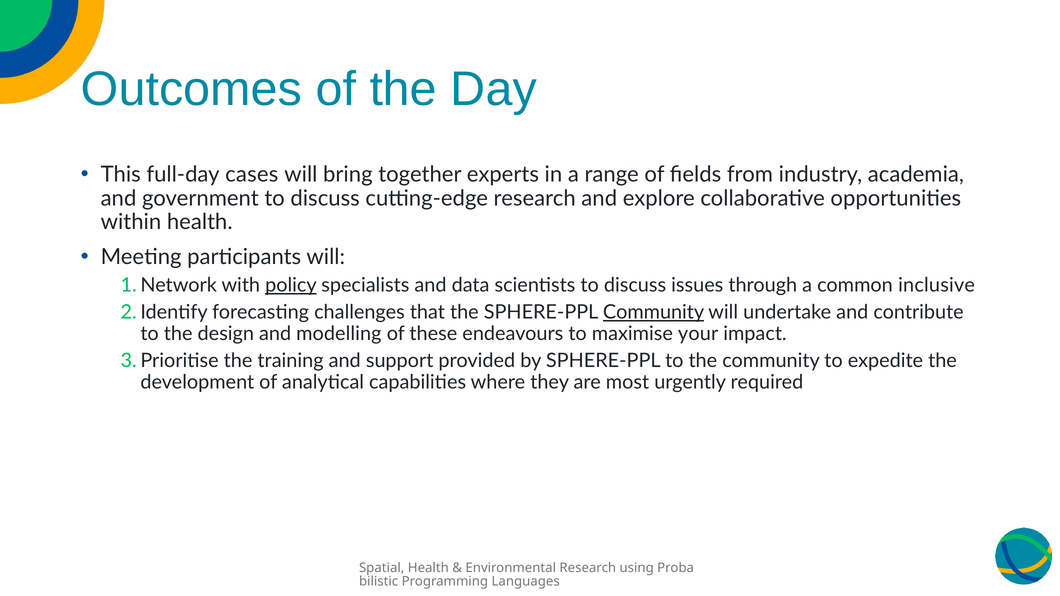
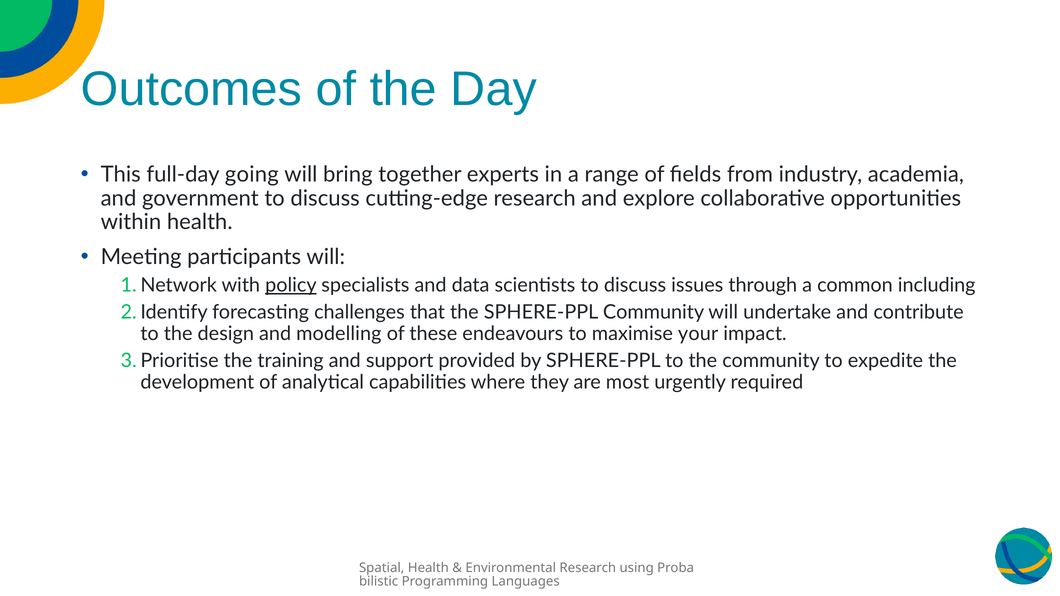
cases: cases -> going (252, 175)
inclusive: inclusive -> including (937, 285)
Community underline: present -> none (654, 312)
